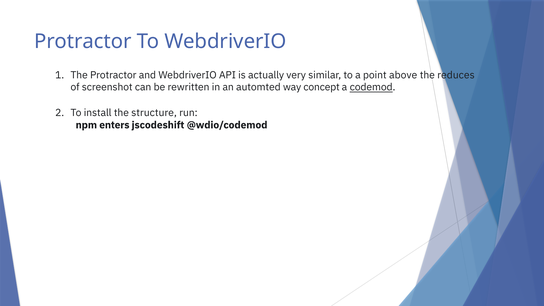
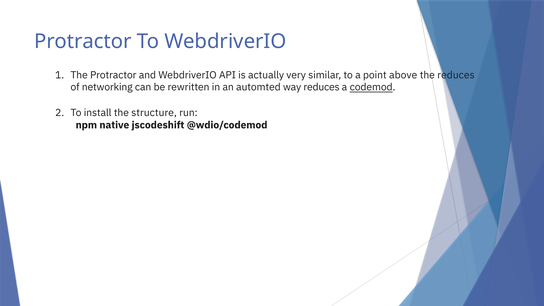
screenshot: screenshot -> networking (107, 87)
way concept: concept -> reduces (322, 87)
enters: enters -> native (114, 125)
